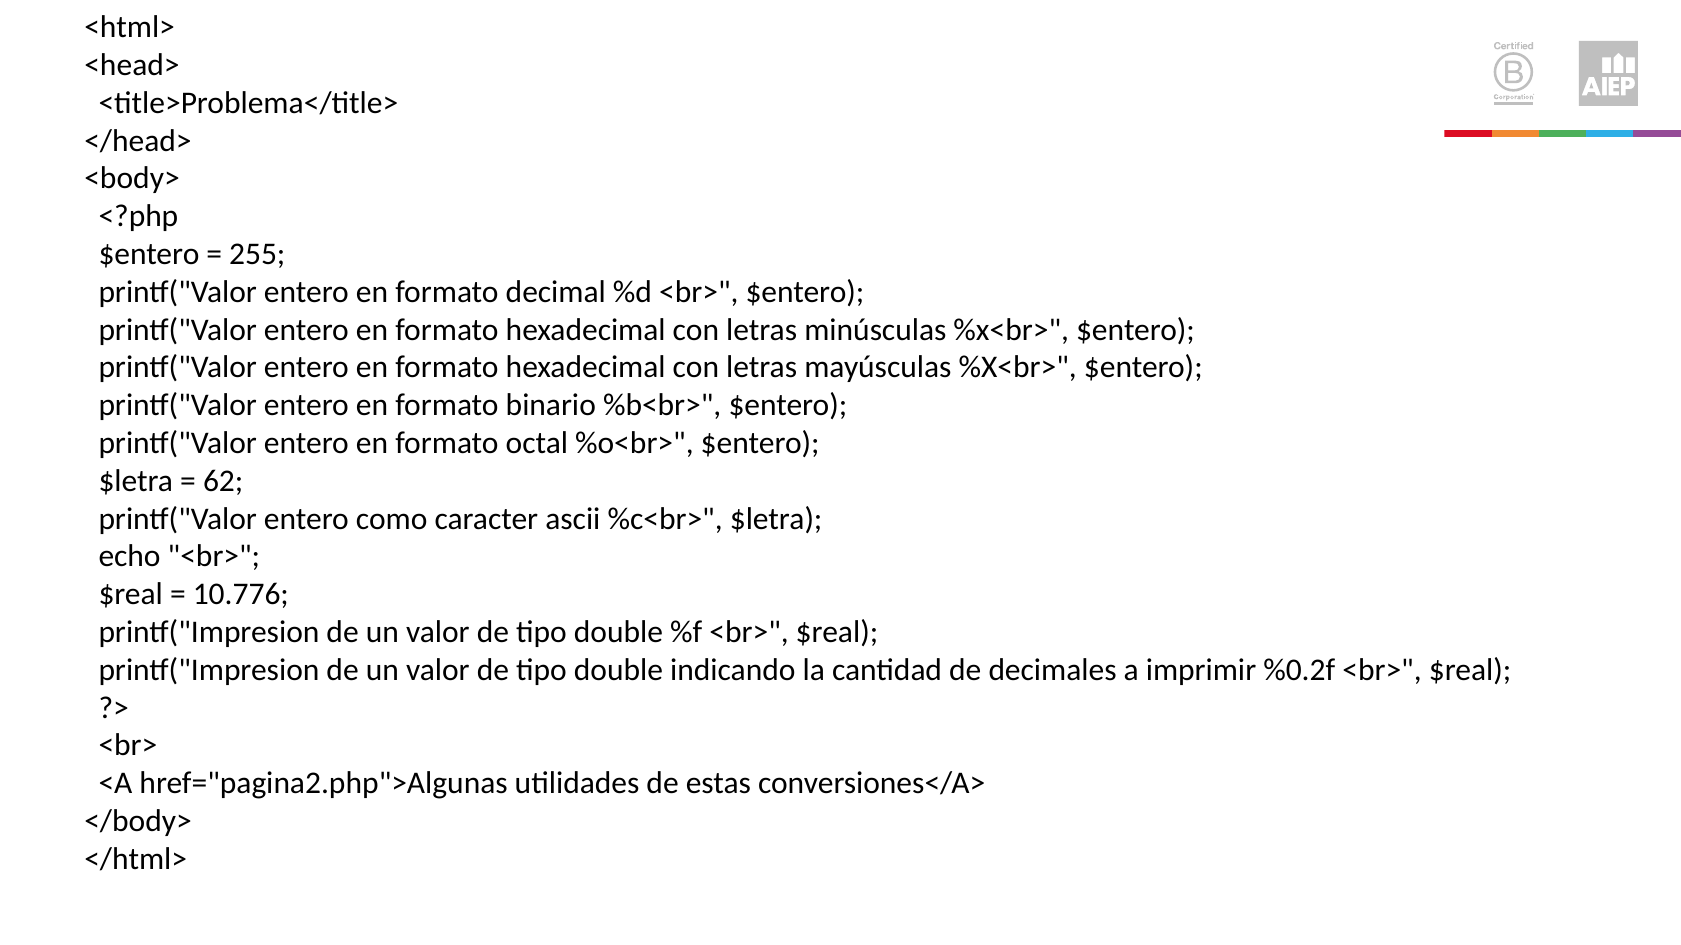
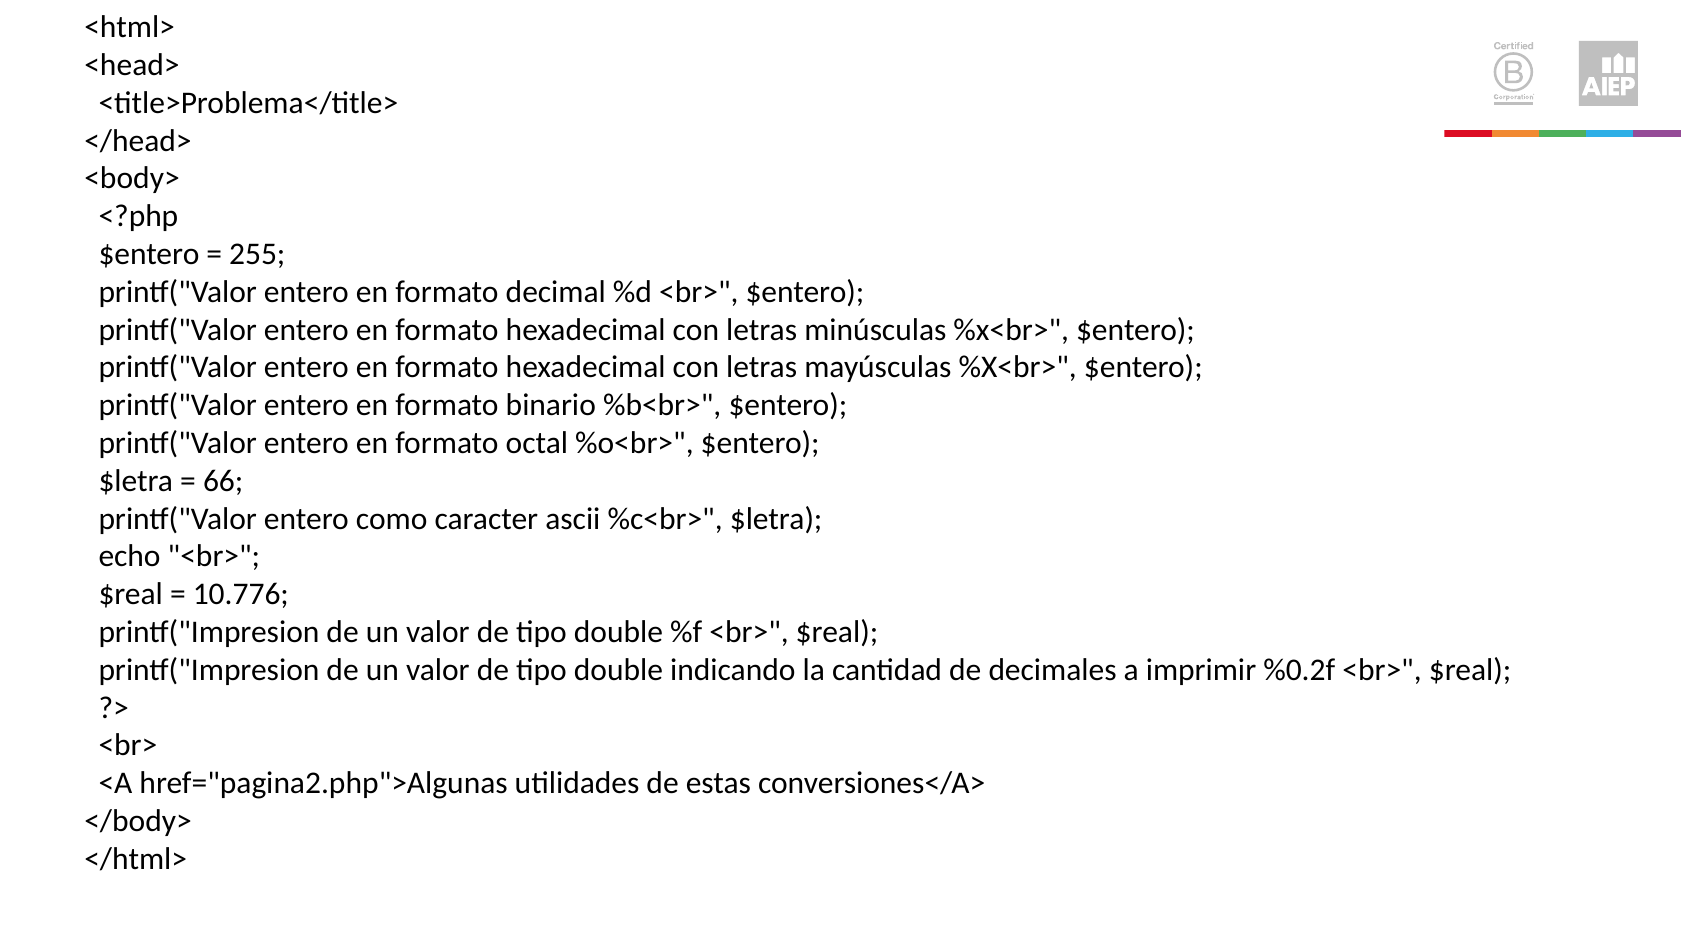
62: 62 -> 66 (223, 481)
